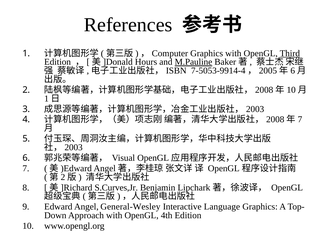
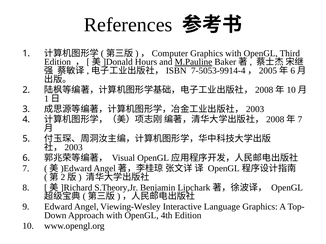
Third underline: present -> none (290, 53)
S.Curves,Jr: S.Curves,Jr -> S.Theory,Jr (116, 188)
General-Wesley: General-Wesley -> Viewing-Wesley (131, 207)
